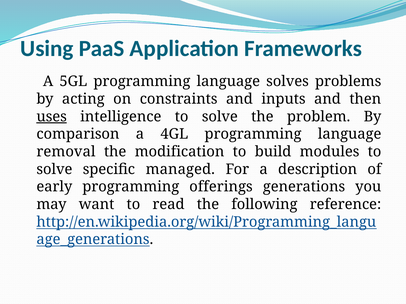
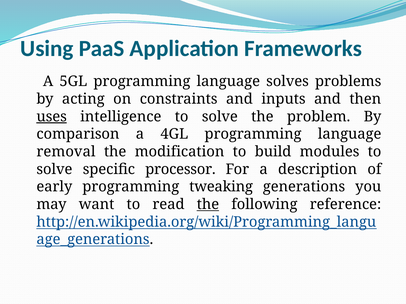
managed: managed -> processor (180, 170)
offerings: offerings -> tweaking (221, 187)
the underline: none -> present (208, 205)
